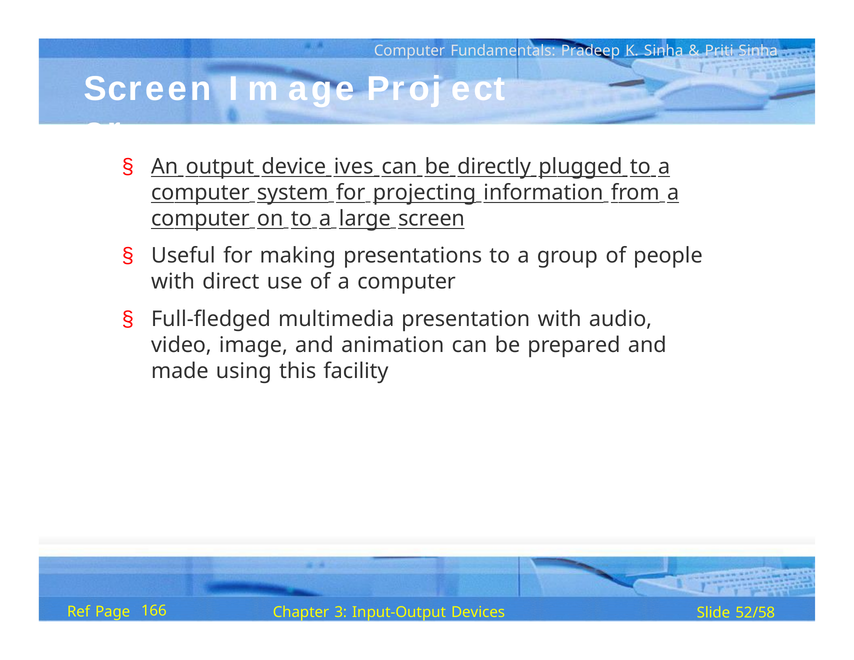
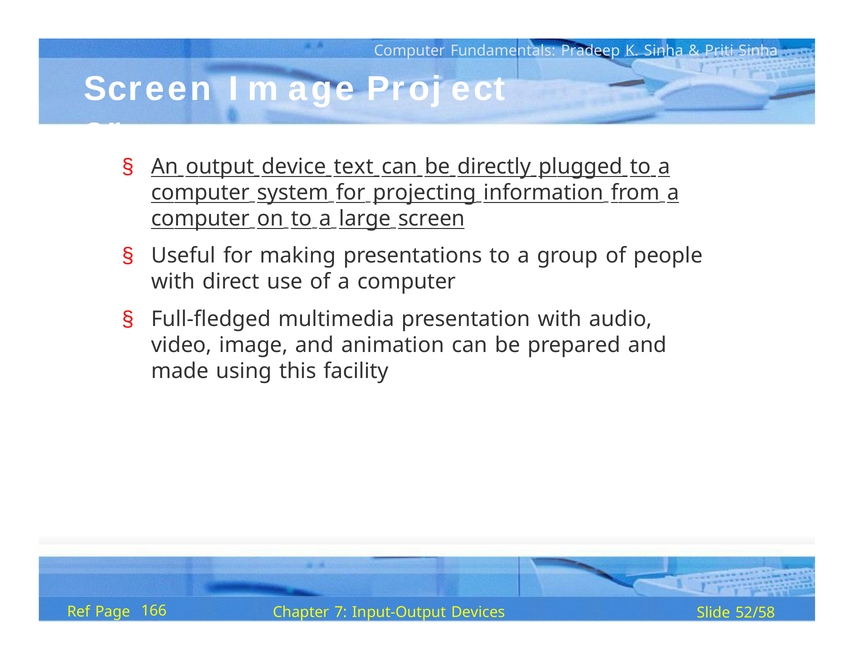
ives: ives -> text (354, 167)
3: 3 -> 7 (341, 612)
